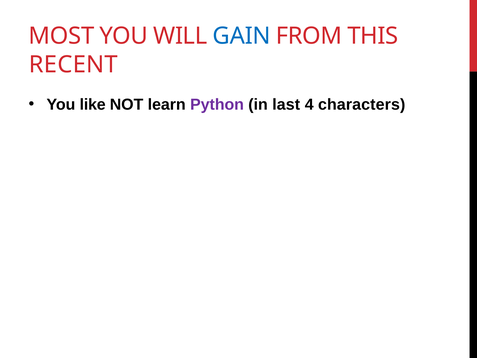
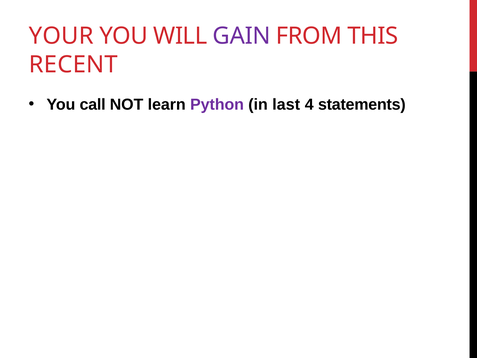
MOST: MOST -> YOUR (61, 36)
GAIN colour: blue -> purple (242, 36)
like: like -> call (93, 104)
characters: characters -> statements (362, 104)
